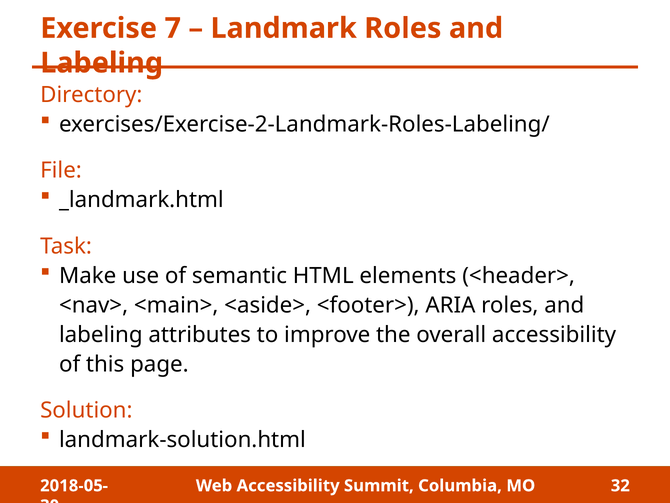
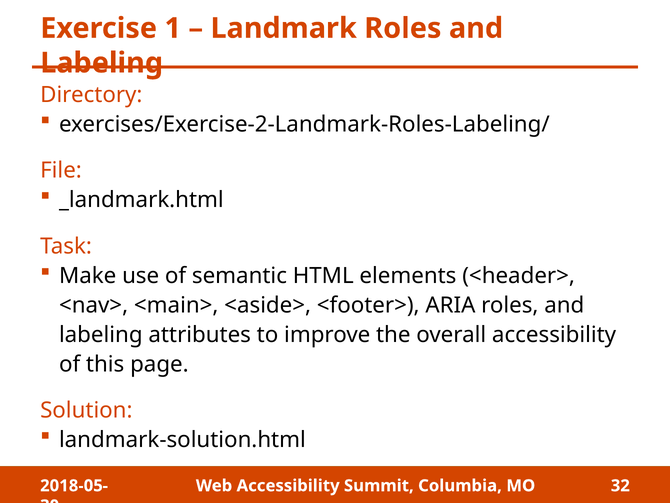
7: 7 -> 1 (173, 28)
